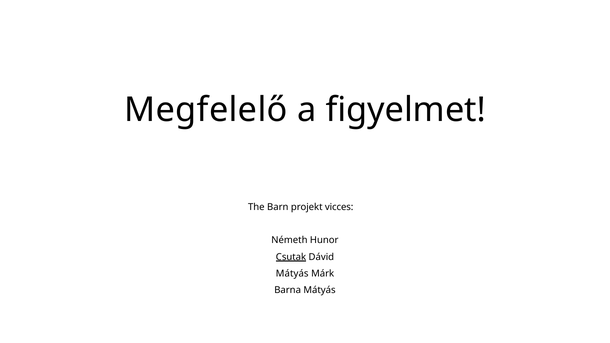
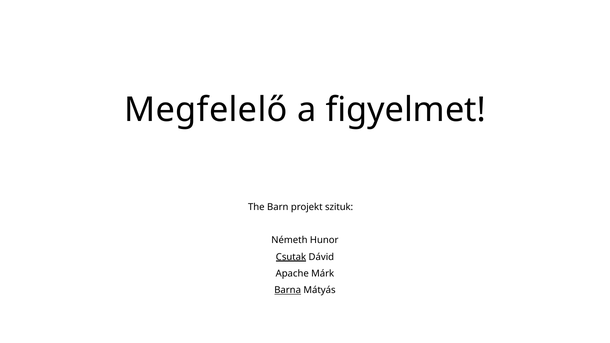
vicces: vicces -> szituk (339, 207)
Mátyás: Mátyás -> Apache (292, 274)
Barna underline: none -> present (288, 290)
